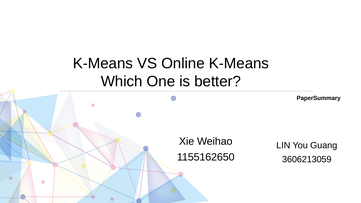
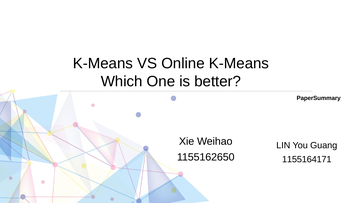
3606213059: 3606213059 -> 1155164171 (307, 159)
